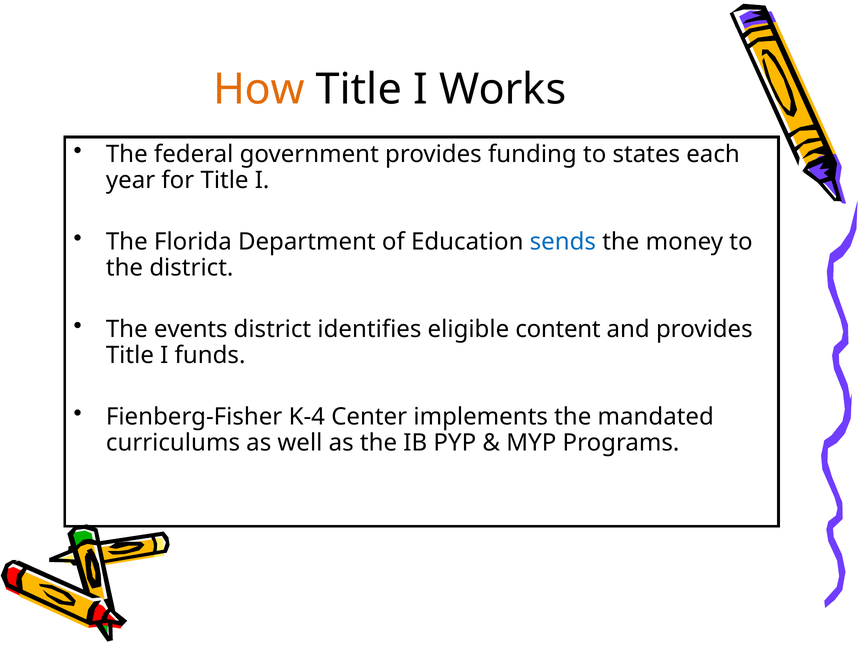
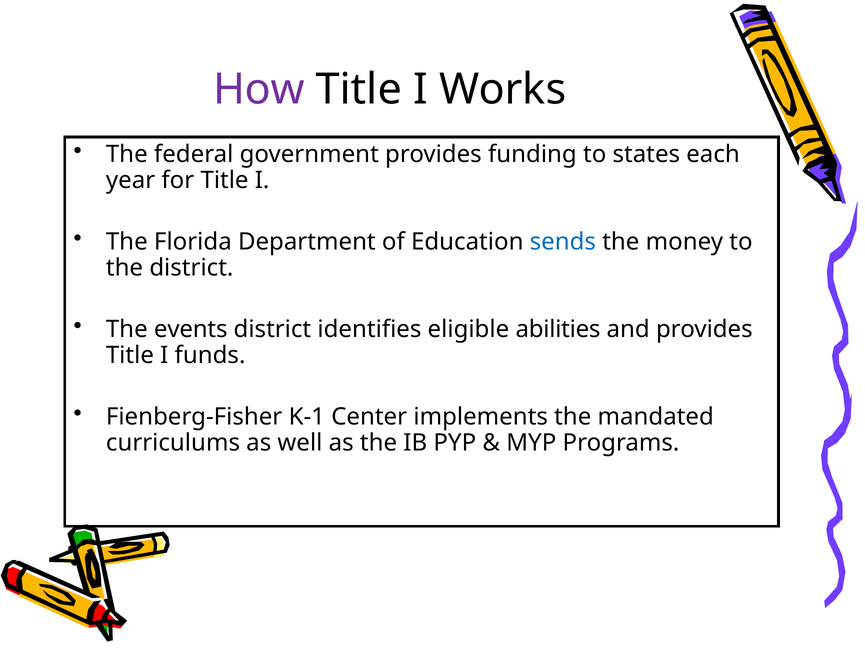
How colour: orange -> purple (259, 89)
content: content -> abilities (558, 329)
K-4: K-4 -> K-1 (307, 416)
